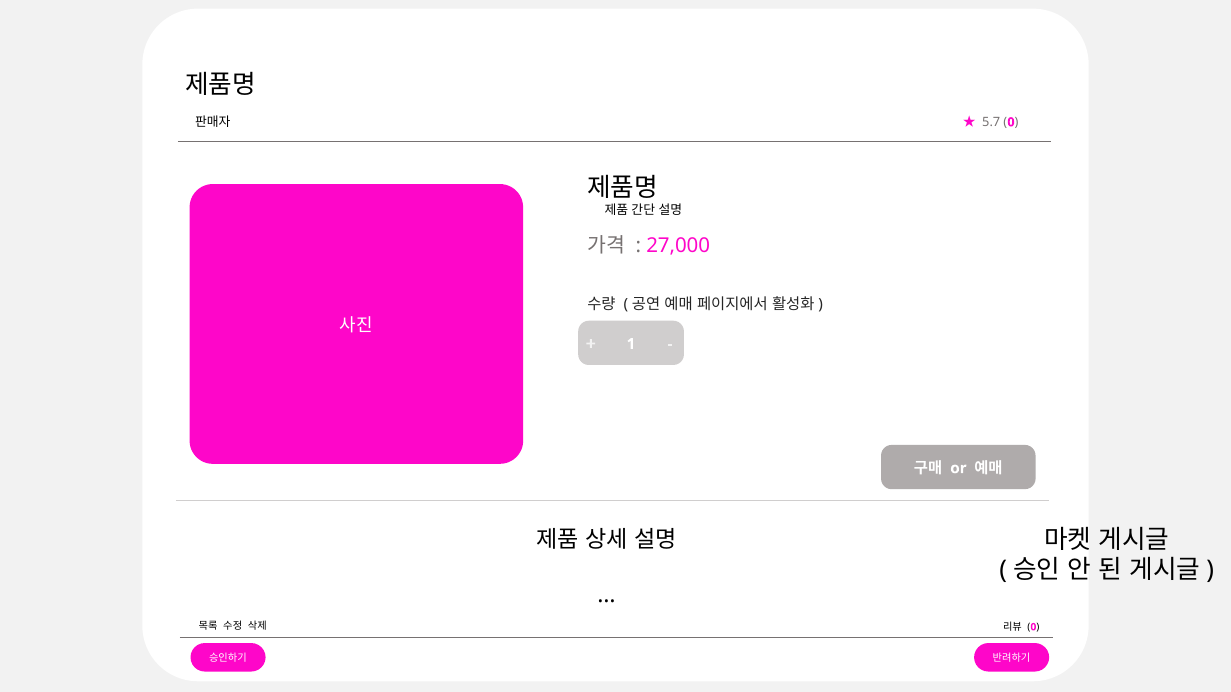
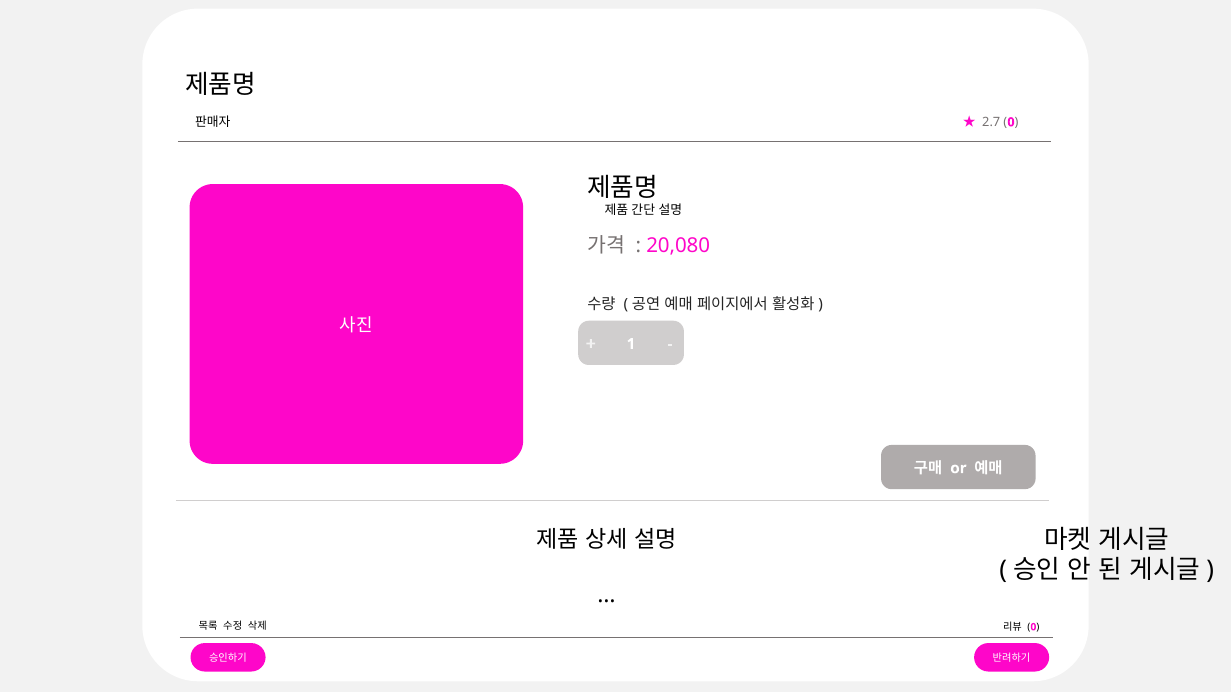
5.7: 5.7 -> 2.7 (991, 122)
27,000: 27,000 -> 20,080 (678, 246)
